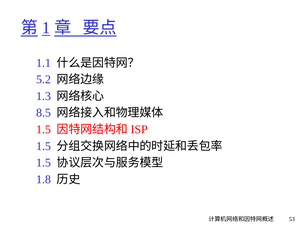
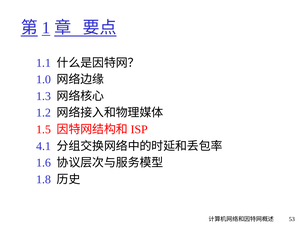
5.2: 5.2 -> 1.0 (43, 79)
8.5: 8.5 -> 1.2 (43, 113)
1.5: 1.5 -> 4.1 (43, 146)
1.5: 1.5 -> 1.6 (43, 163)
